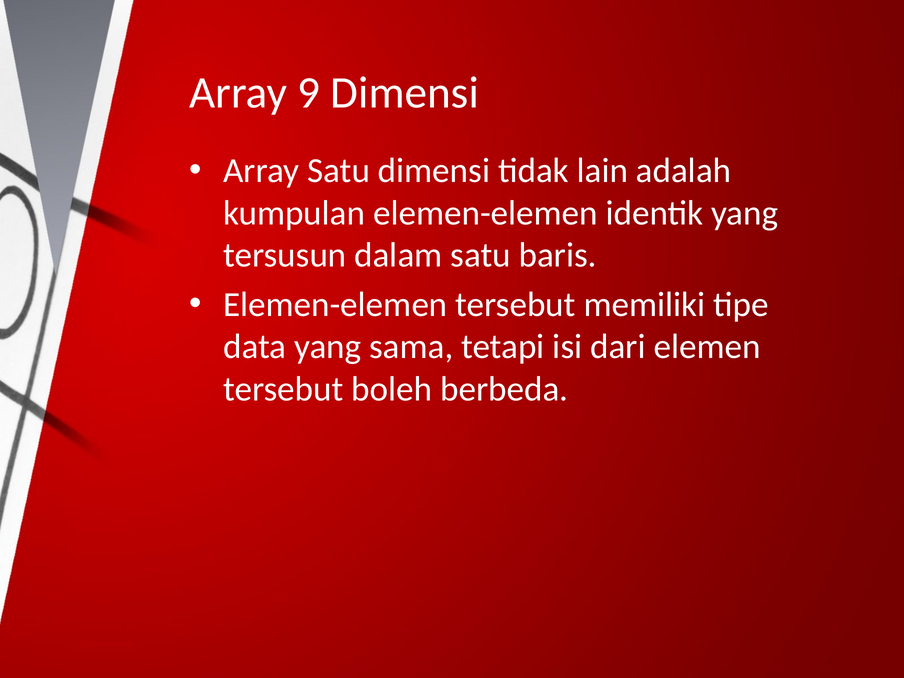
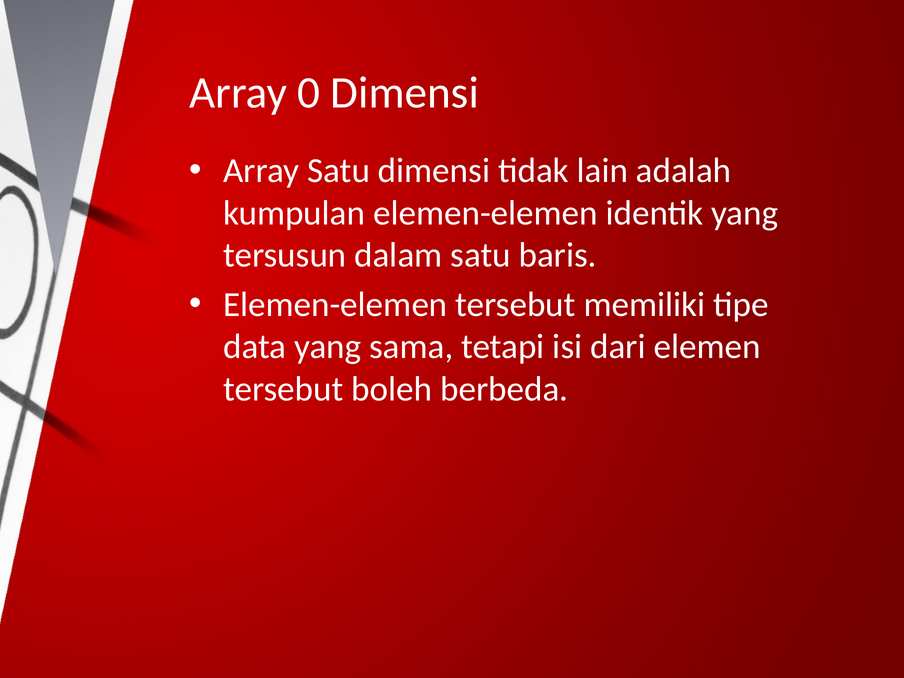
9: 9 -> 0 (309, 93)
